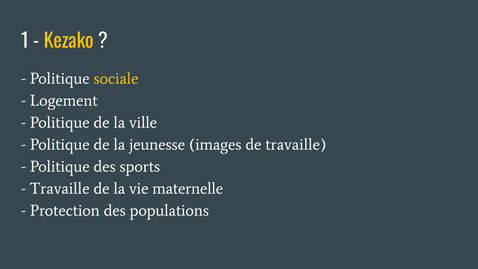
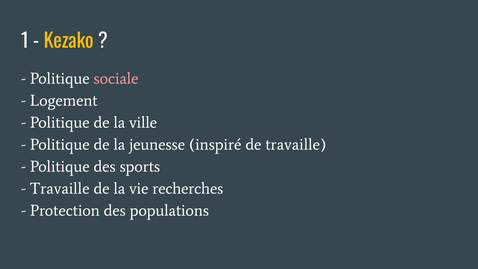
sociale colour: yellow -> pink (116, 79)
images: images -> inspiré (215, 145)
maternelle: maternelle -> recherches (188, 188)
